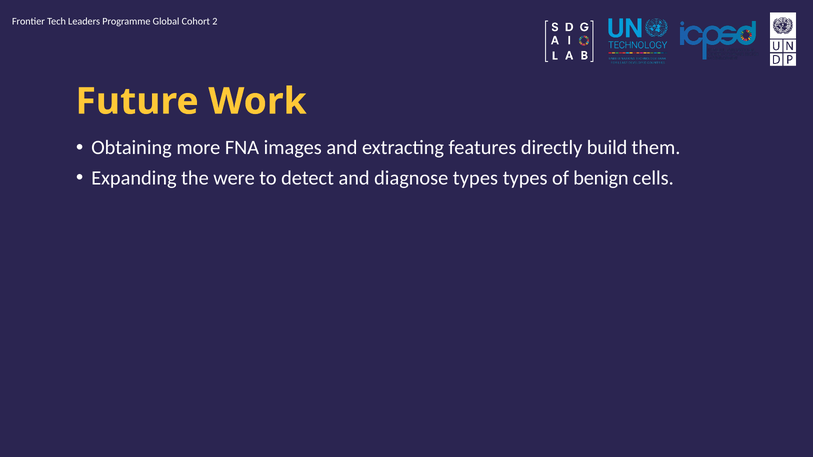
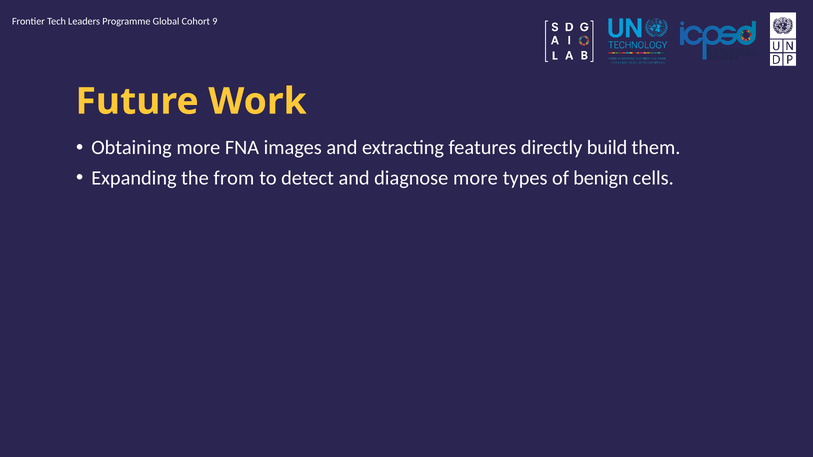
2: 2 -> 9 (215, 22)
were: were -> from (234, 178)
diagnose types: types -> more (475, 178)
